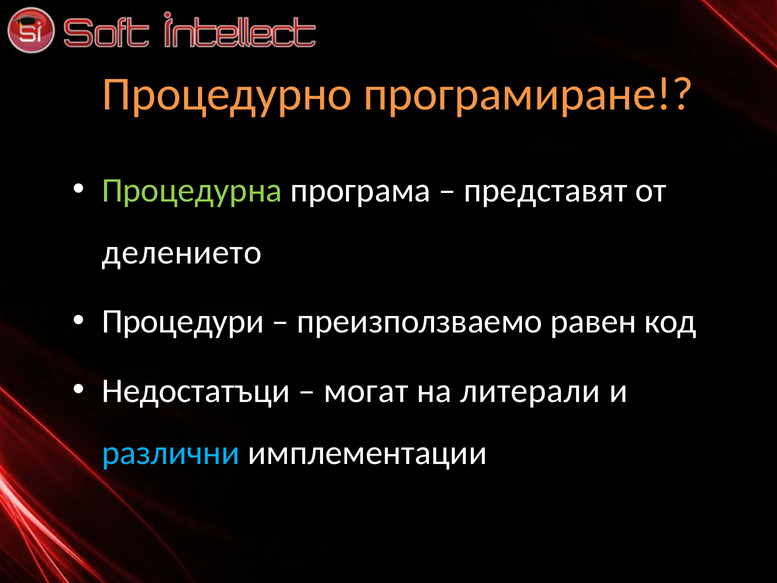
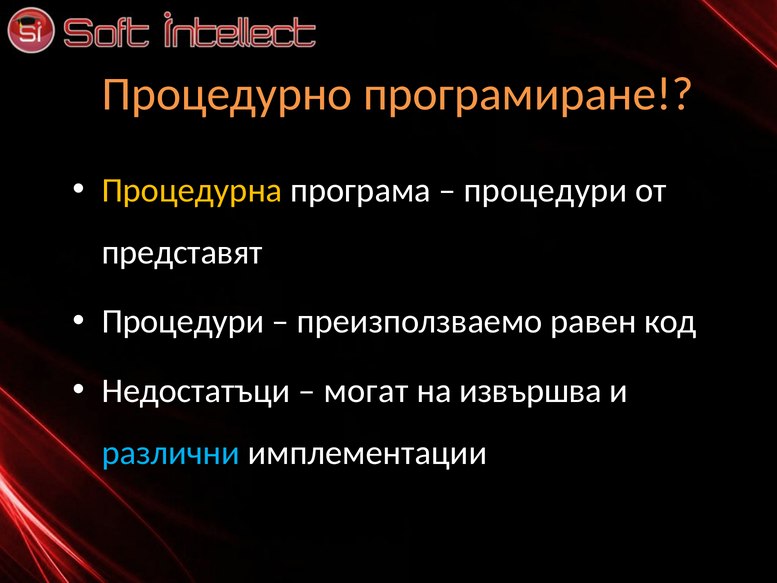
Процедурна colour: light green -> yellow (192, 190)
представят: представят -> процедури (546, 190)
делението: делението -> представят (182, 252)
литерали: литерали -> извършва (530, 390)
